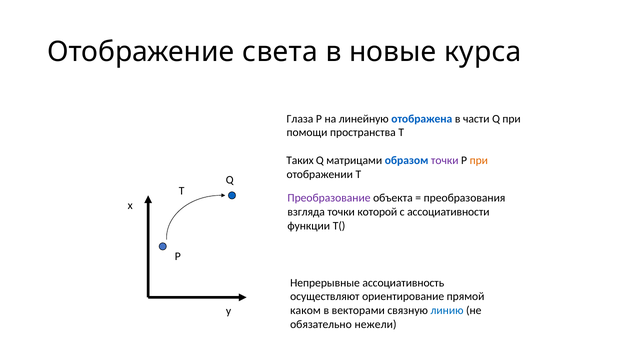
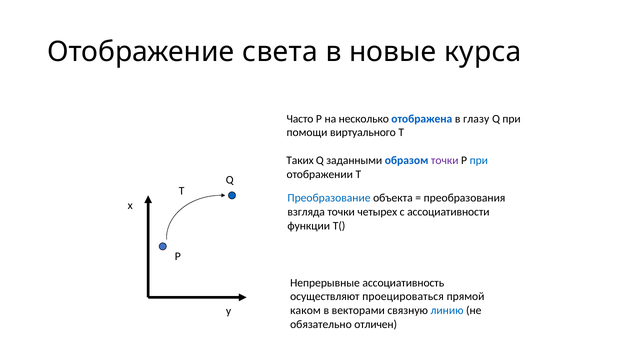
Глаза: Глаза -> Часто (300, 119)
линейную: линейную -> несколько (364, 119)
части: части -> глазу (476, 119)
пространства: пространства -> виртуального (363, 133)
матрицами: матрицами -> заданными (354, 160)
при colour: orange -> blue (479, 160)
Преобразование colour: purple -> blue (329, 198)
которой: которой -> четырех (377, 212)
ориентирование: ориентирование -> проецироваться (403, 297)
нежели: нежели -> отличен (376, 324)
